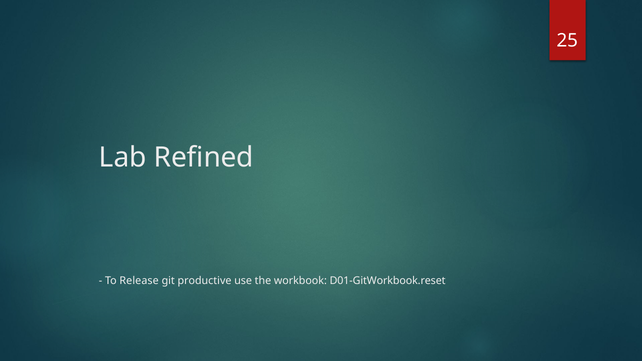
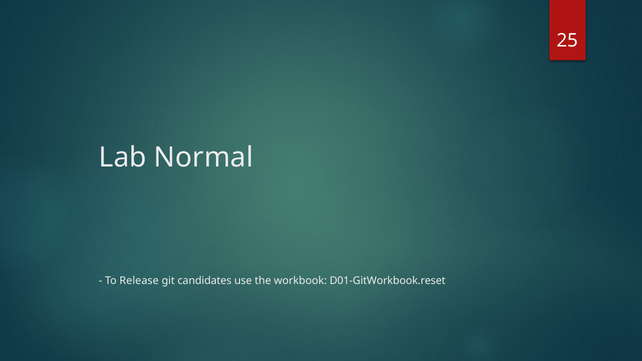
Refined: Refined -> Normal (204, 158)
productive: productive -> candidates (205, 281)
